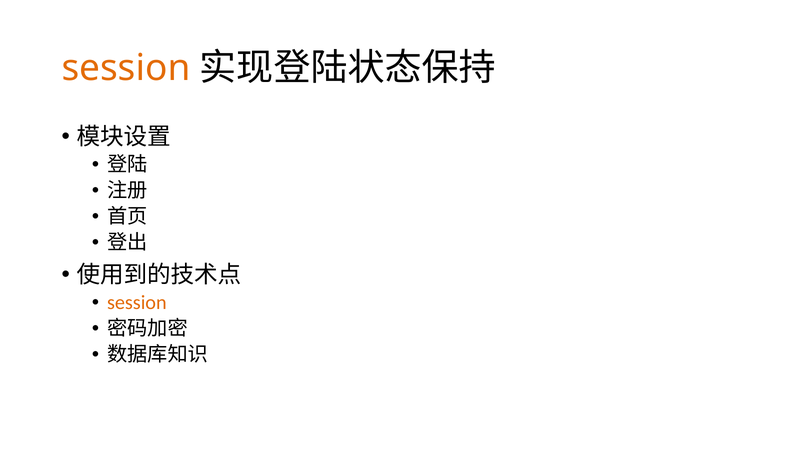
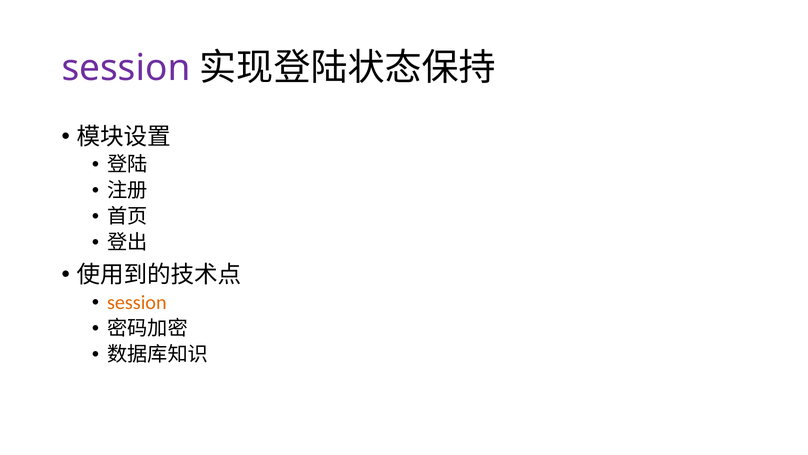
session colour: orange -> purple (126, 68)
